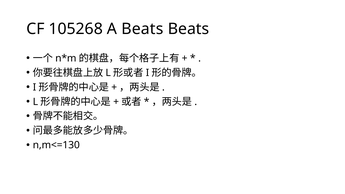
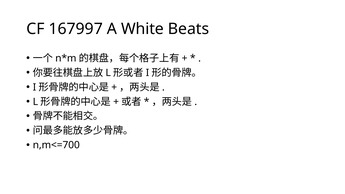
105268: 105268 -> 167997 (76, 29)
A Beats: Beats -> White (143, 29)
n,m<=130: n,m<=130 -> n,m<=700 (56, 145)
